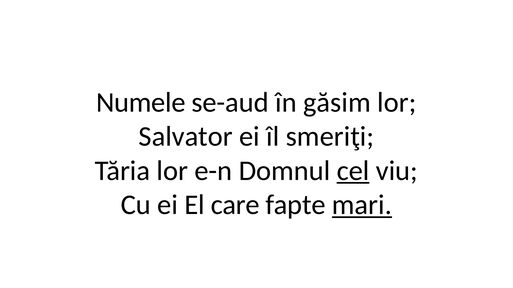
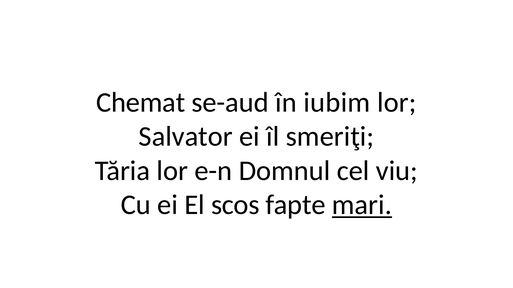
Numele: Numele -> Chemat (141, 103)
găsim: găsim -> iubim (337, 103)
cel underline: present -> none (353, 171)
care: care -> scos (235, 205)
